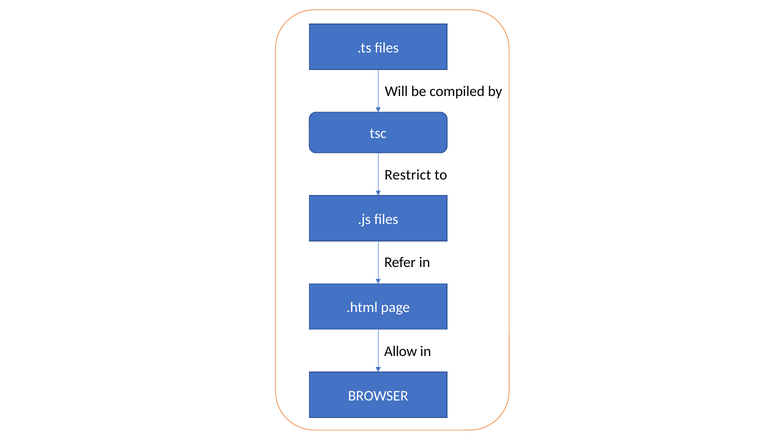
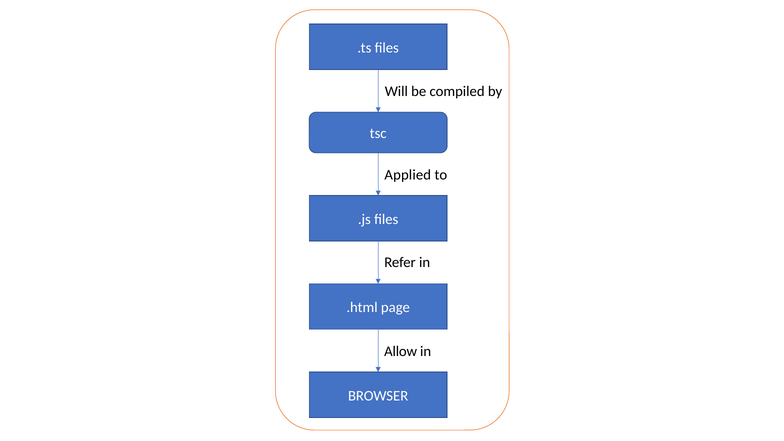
Restrict: Restrict -> Applied (408, 175)
